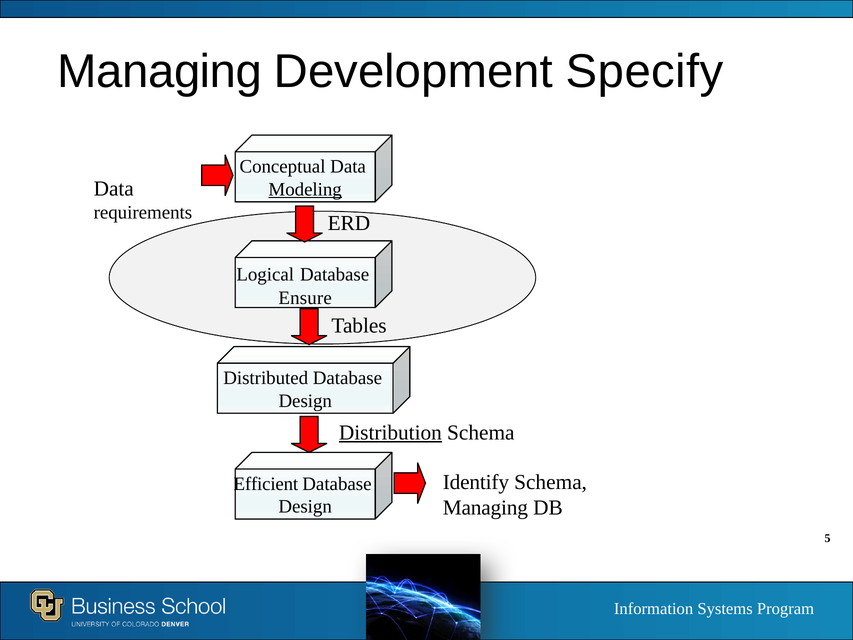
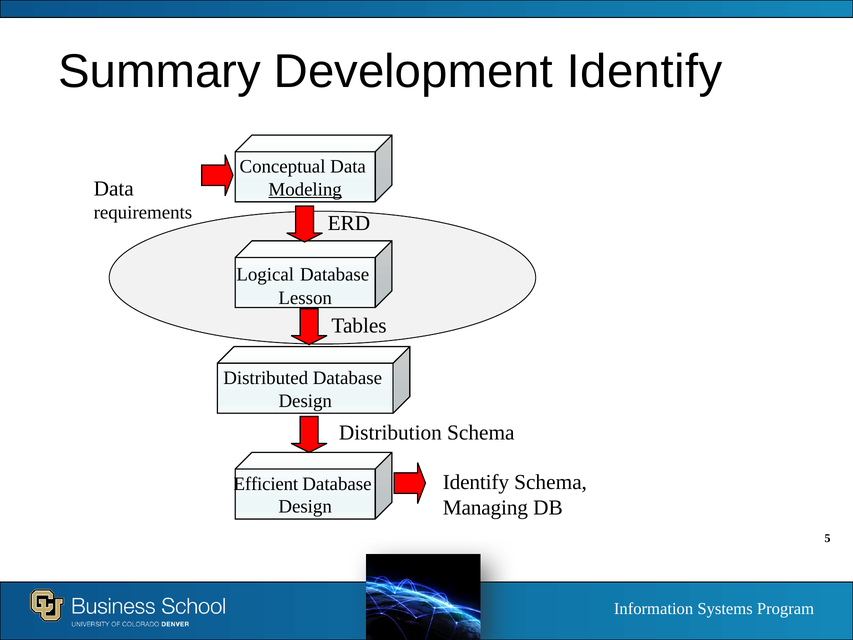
Managing: Managing -> Summary (160, 72)
Development Specify: Specify -> Identify (645, 72)
Ensure: Ensure -> Lesson (305, 298)
Distribution underline: present -> none (390, 432)
